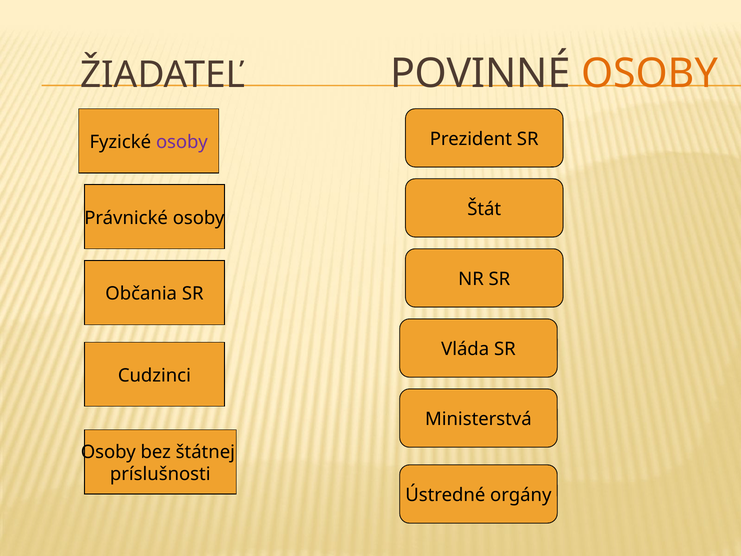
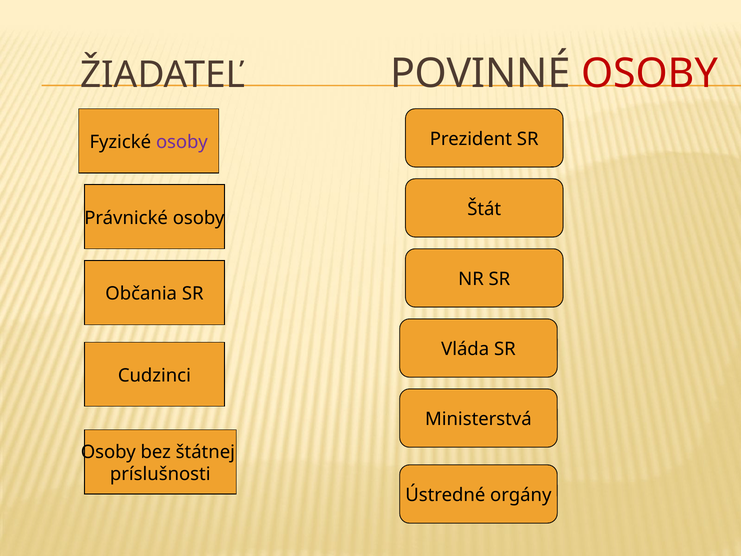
OSOBY colour: orange -> red (650, 74)
